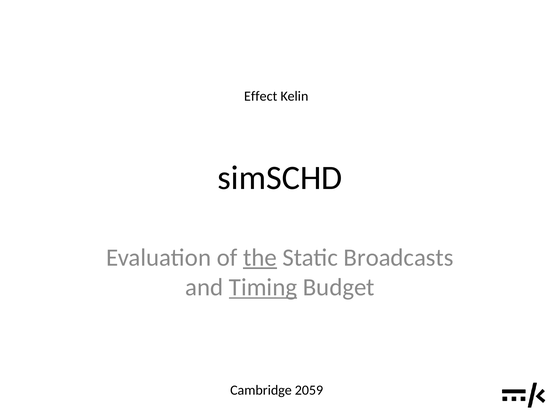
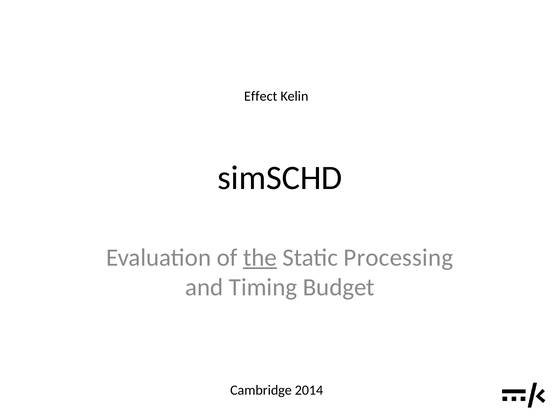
Broadcasts: Broadcasts -> Processing (398, 257)
Timing underline: present -> none (263, 287)
2059: 2059 -> 2014 (309, 390)
